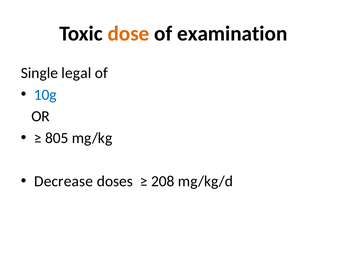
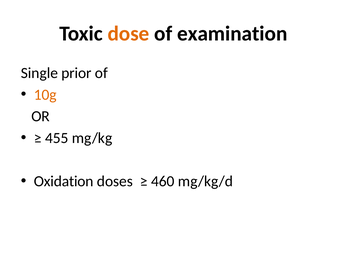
legal: legal -> prior (77, 73)
10g colour: blue -> orange (45, 94)
805: 805 -> 455 (57, 138)
Decrease: Decrease -> Oxidation (64, 181)
208: 208 -> 460 (163, 181)
